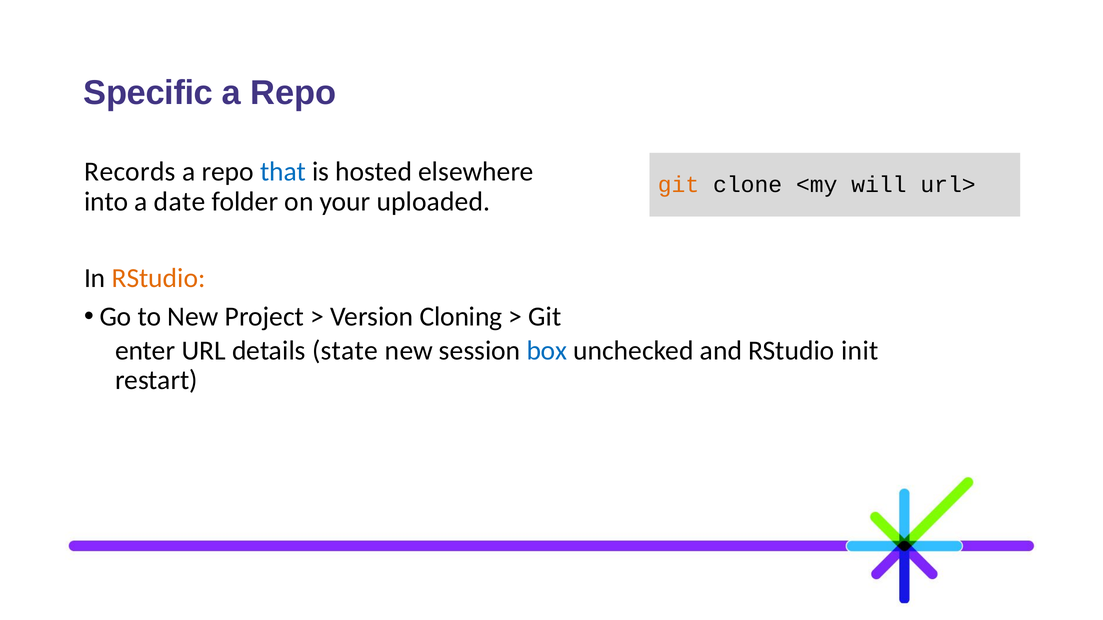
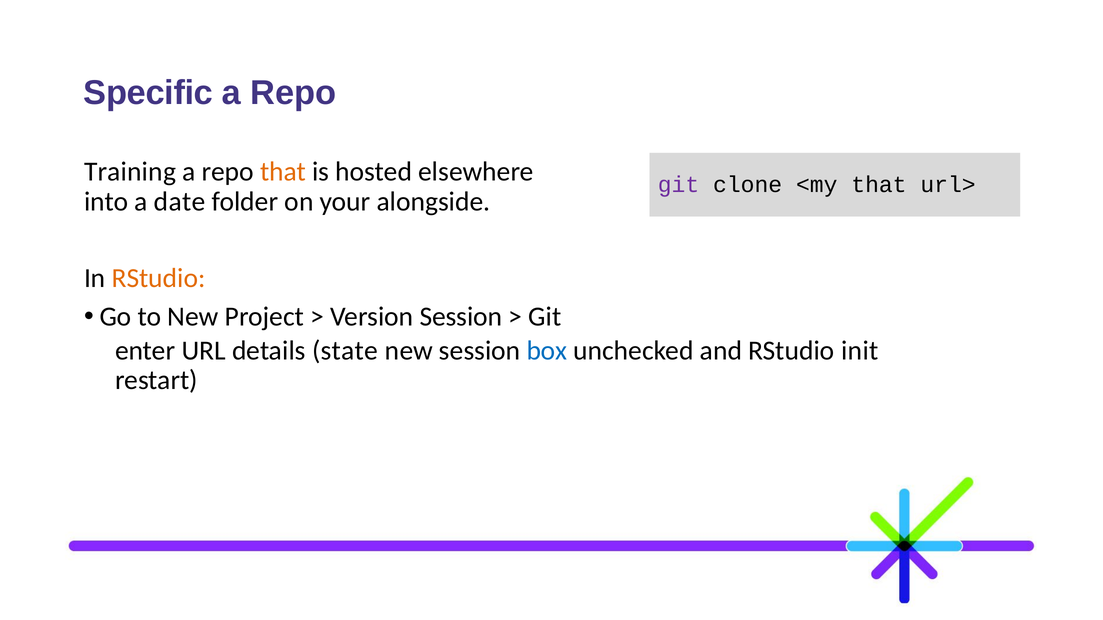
Records: Records -> Training (130, 172)
that colour: blue -> orange (283, 172)
git colour: orange -> purple (679, 185)
<my will: will -> that (879, 185)
uploaded: uploaded -> alongside (433, 202)
Version Cloning: Cloning -> Session (461, 317)
